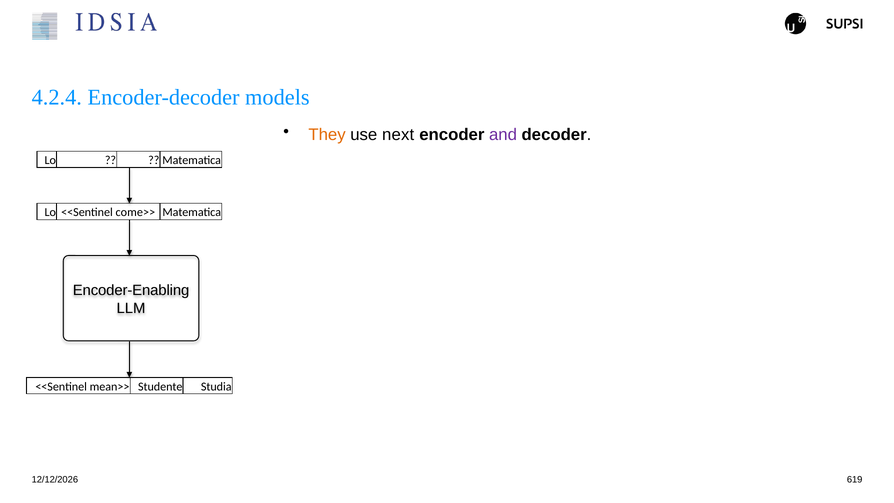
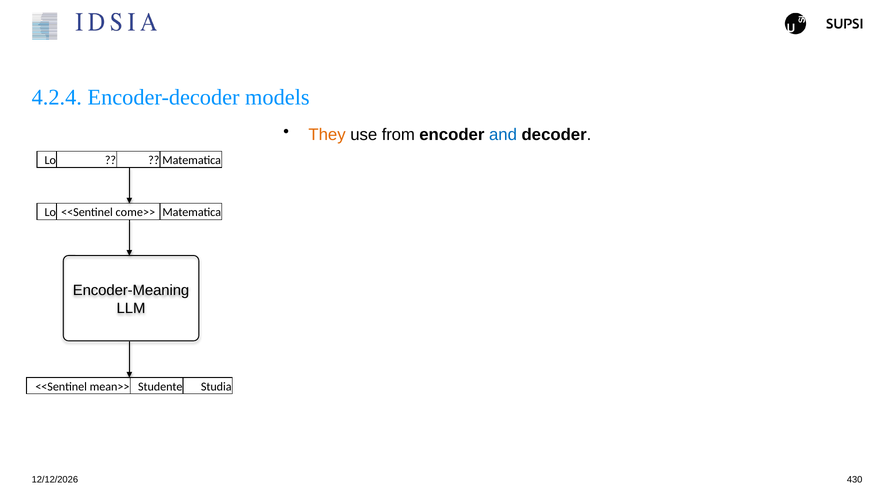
next: next -> from (398, 135)
and colour: purple -> blue (503, 135)
Encoder-Enabling: Encoder-Enabling -> Encoder-Meaning (131, 290)
619: 619 -> 430 (855, 479)
